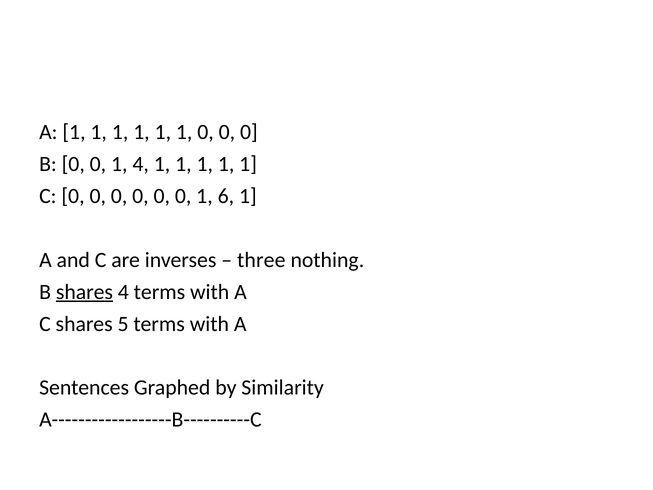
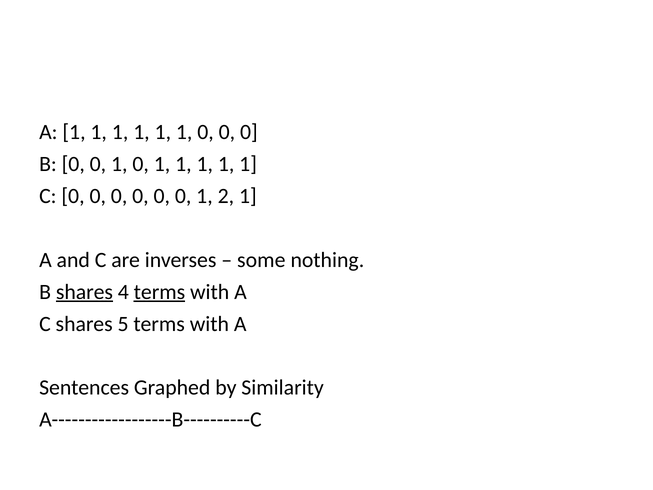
0 1 4: 4 -> 0 (141, 164)
6: 6 -> 2 (226, 196)
three: three -> some (261, 260)
terms underline: none -> present (159, 292)
